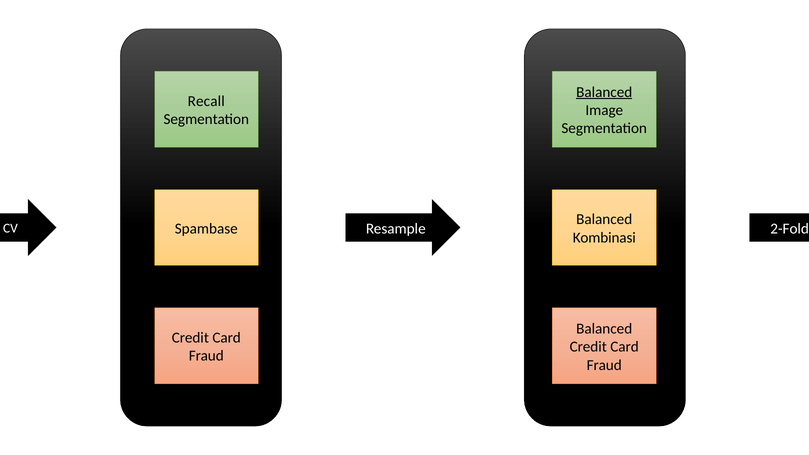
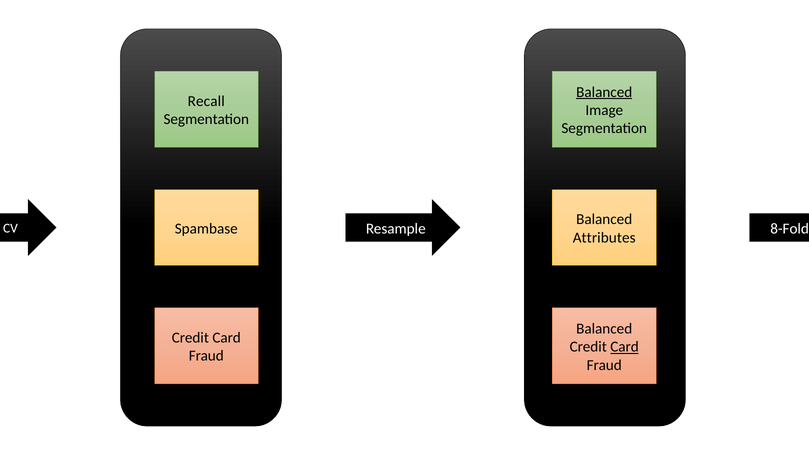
2-Fold: 2-Fold -> 8-Fold (790, 229)
Kombinasi: Kombinasi -> Attributes (604, 238)
Card underline: none -> present (625, 347)
